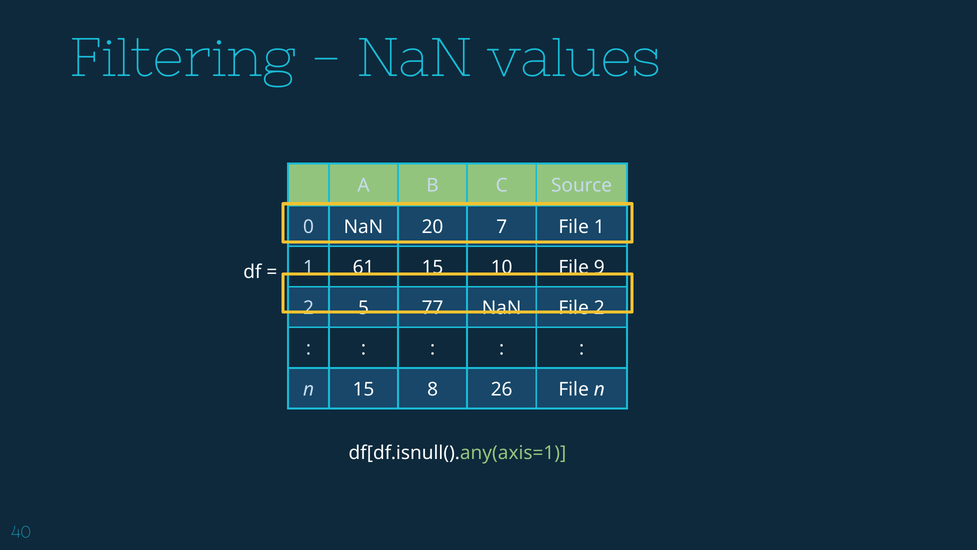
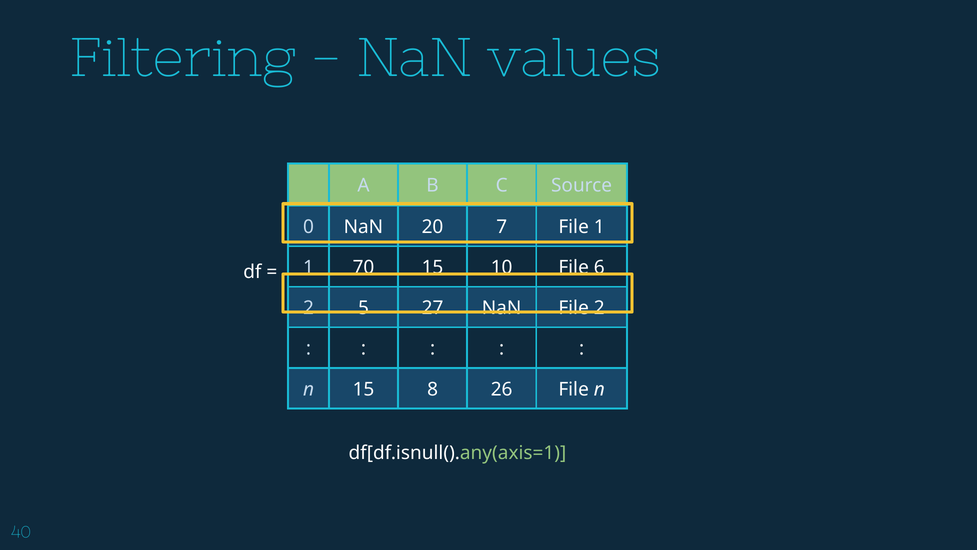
61: 61 -> 70 (363, 267)
9: 9 -> 6 (599, 267)
77: 77 -> 27 (433, 308)
